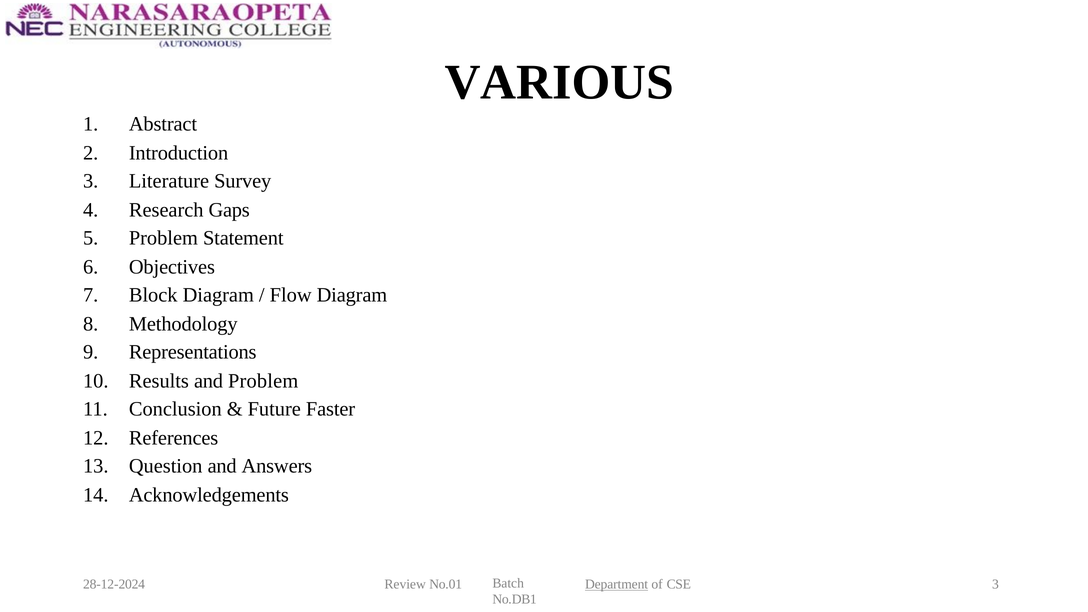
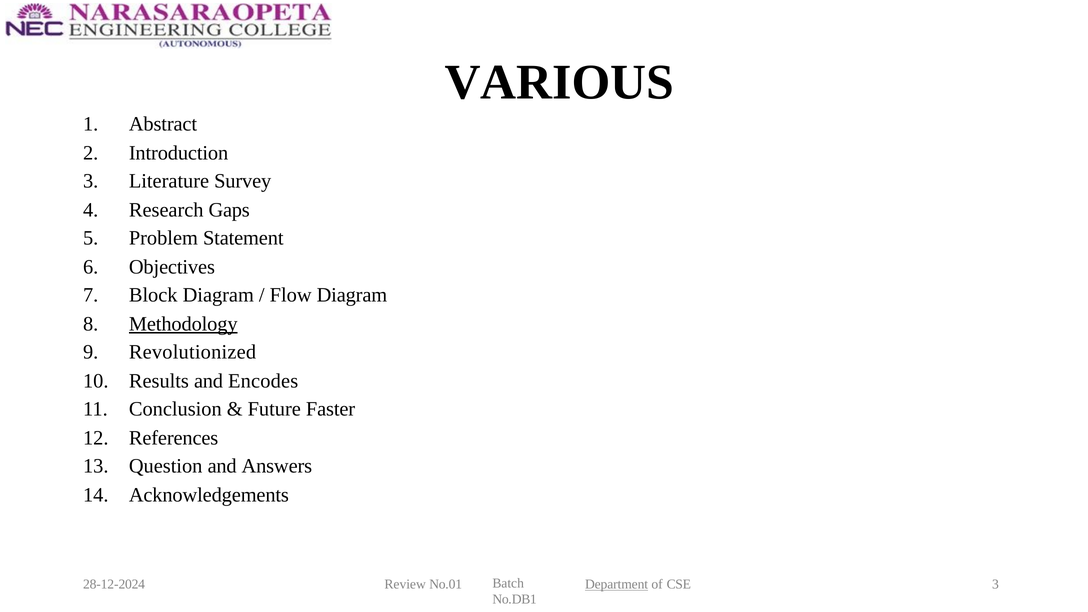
Methodology underline: none -> present (183, 324)
Representations: Representations -> Revolutionized (193, 352)
and Problem: Problem -> Encodes (263, 381)
